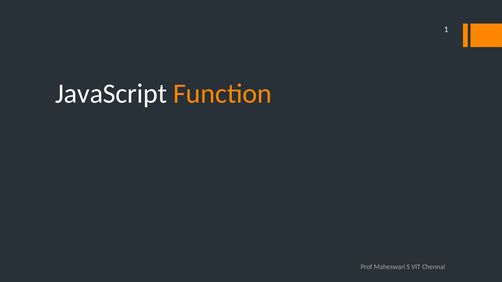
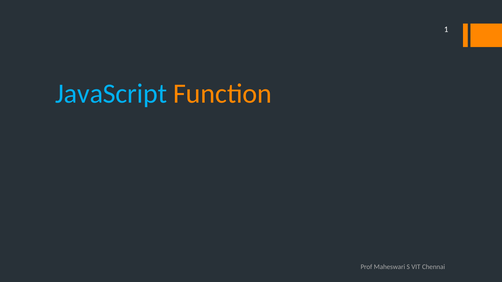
JavaScript colour: white -> light blue (111, 94)
